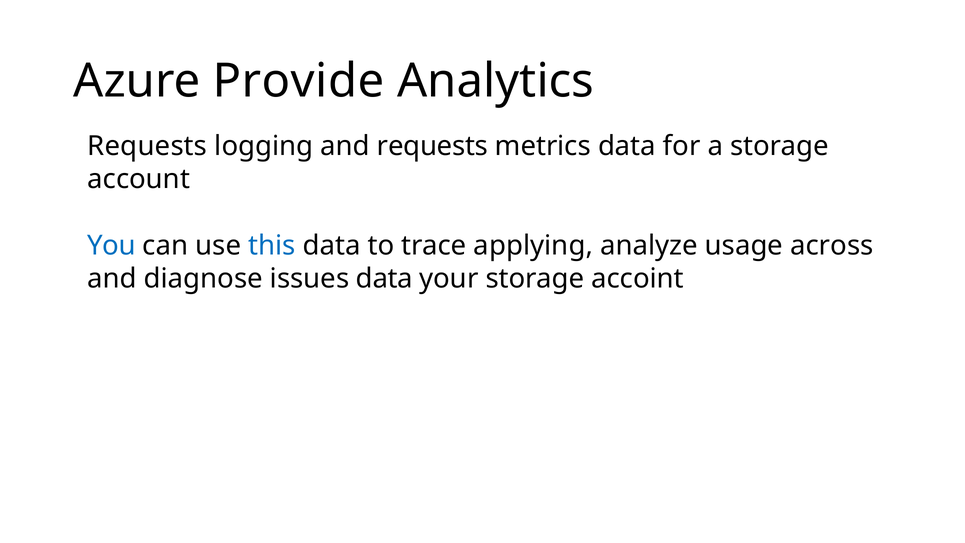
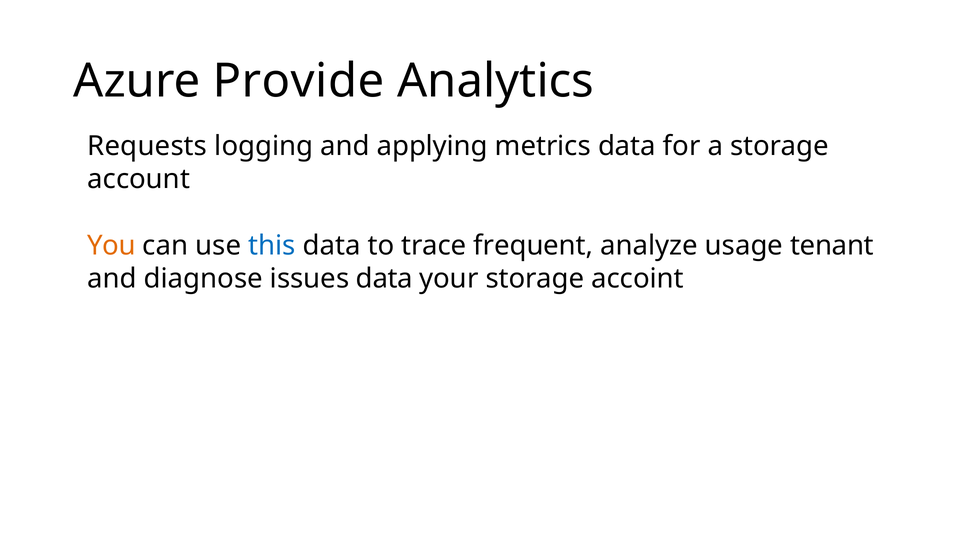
and requests: requests -> applying (432, 146)
You colour: blue -> orange (111, 246)
applying: applying -> frequent (533, 246)
across: across -> tenant (832, 246)
